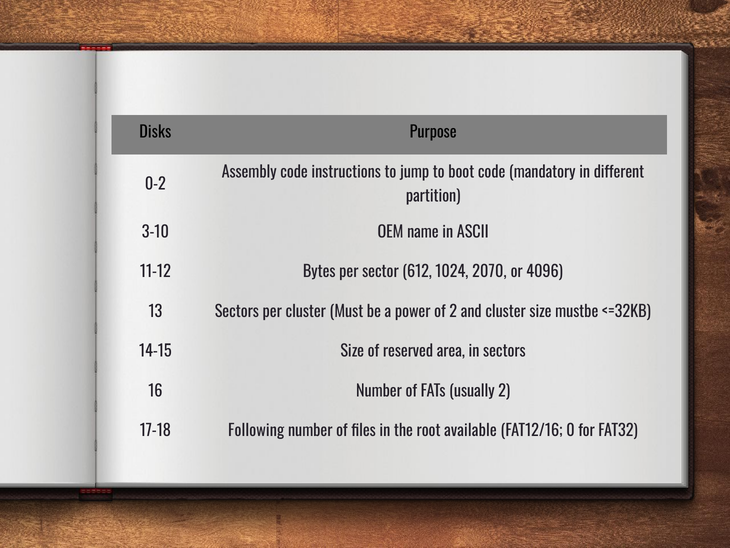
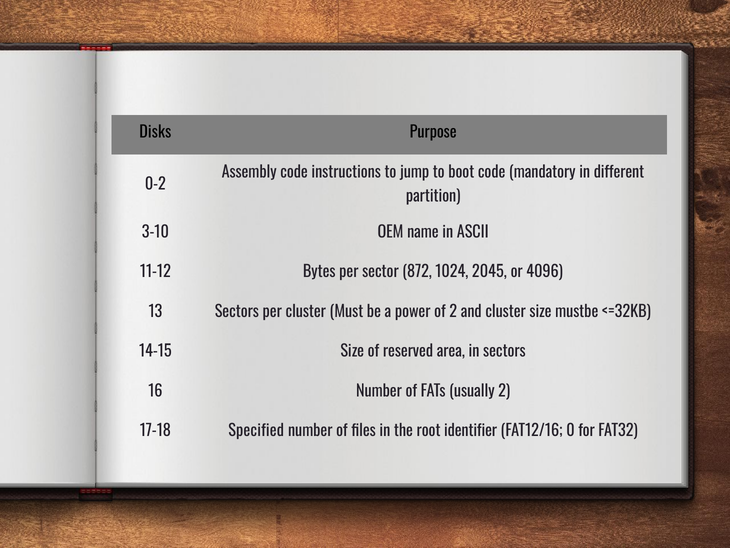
612: 612 -> 872 (417, 272)
2070: 2070 -> 2045 (489, 272)
Following: Following -> Specified (256, 431)
available: available -> identifier (471, 431)
